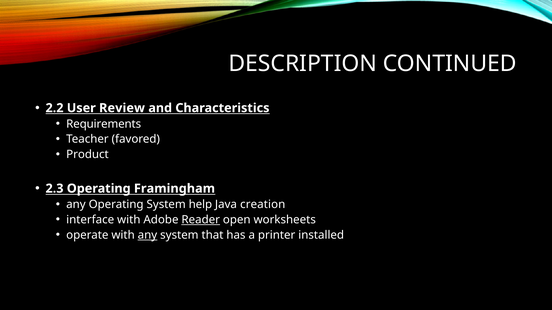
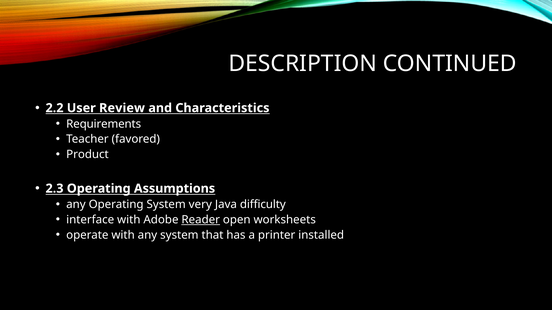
Framingham: Framingham -> Assumptions (175, 189)
help: help -> very (200, 205)
creation: creation -> difficulty (263, 205)
any underline: present -> none (147, 235)
